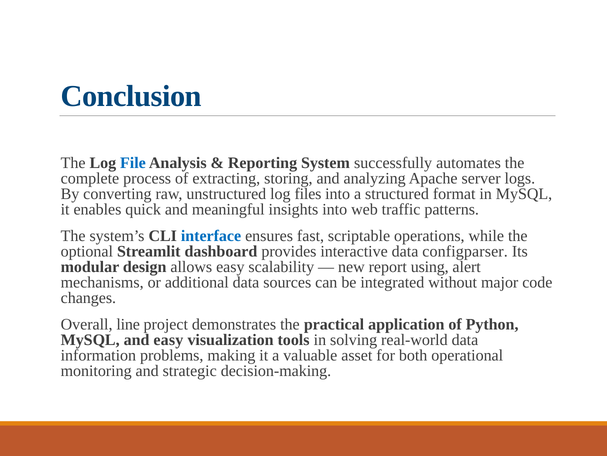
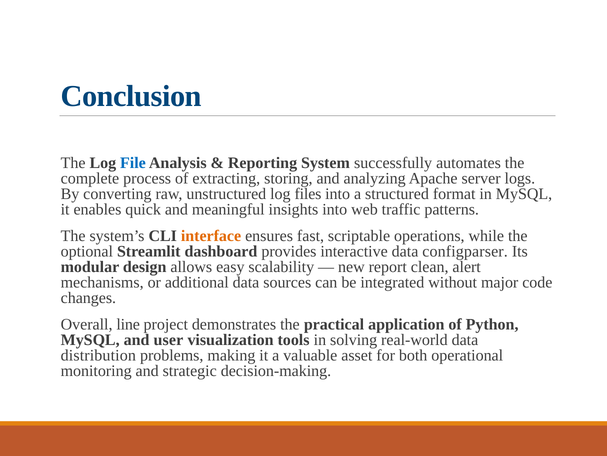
interface colour: blue -> orange (211, 235)
using: using -> clean (430, 266)
and easy: easy -> user (168, 339)
information: information -> distribution (98, 355)
